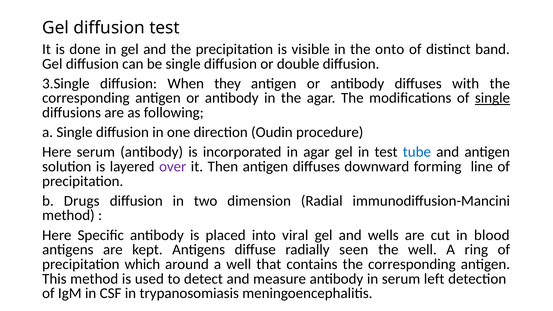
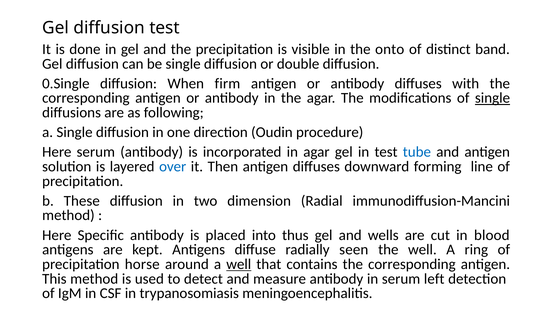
3.Single: 3.Single -> 0.Single (66, 84)
they: they -> firm (227, 84)
over colour: purple -> blue (173, 167)
Drugs: Drugs -> These (82, 201)
viral: viral -> thus (295, 235)
which: which -> horse (142, 264)
well underline: none -> present (239, 264)
